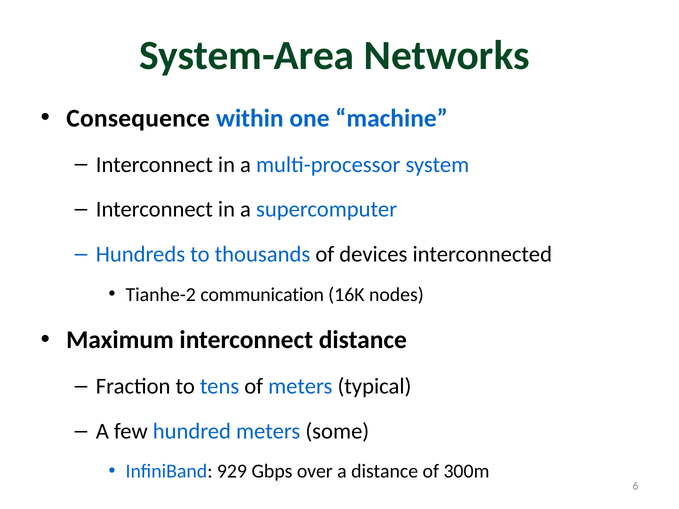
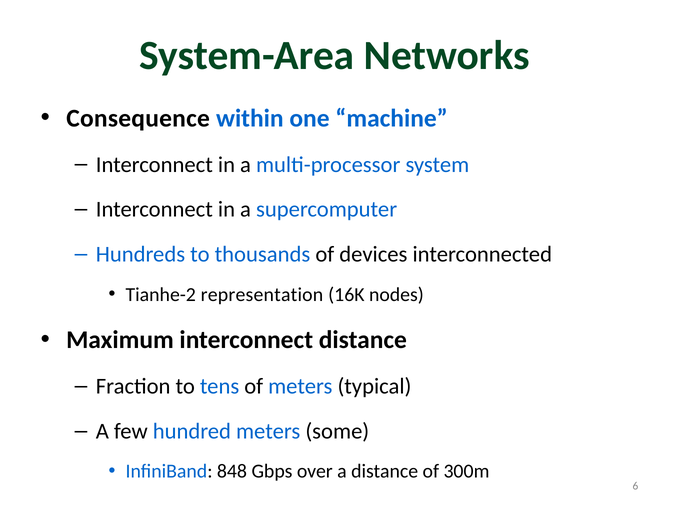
communication: communication -> representation (262, 295)
929: 929 -> 848 (232, 472)
